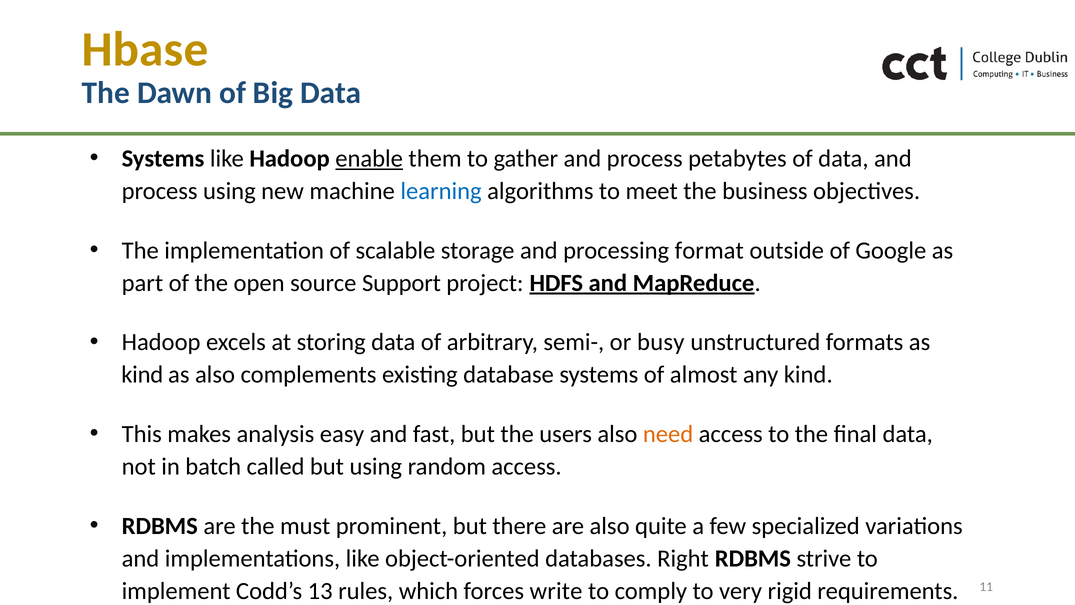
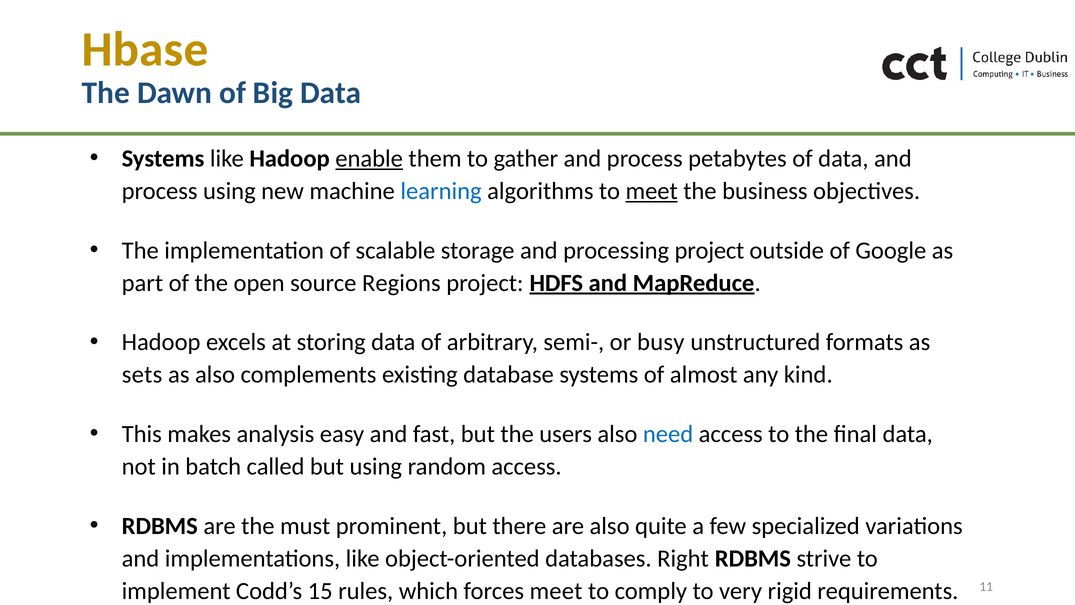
meet underline: none -> present (652, 191)
processing format: format -> project (709, 250)
Support: Support -> Regions (401, 283)
kind: kind -> sets (142, 375)
need colour: orange -> blue (668, 434)
13: 13 -> 15 (320, 591)
forces write: write -> meet (556, 591)
